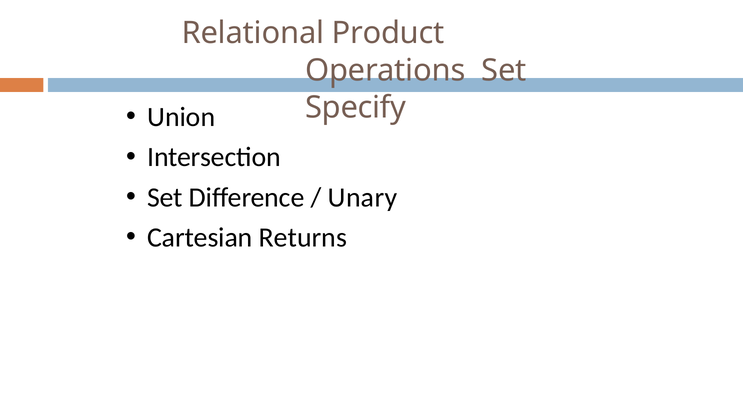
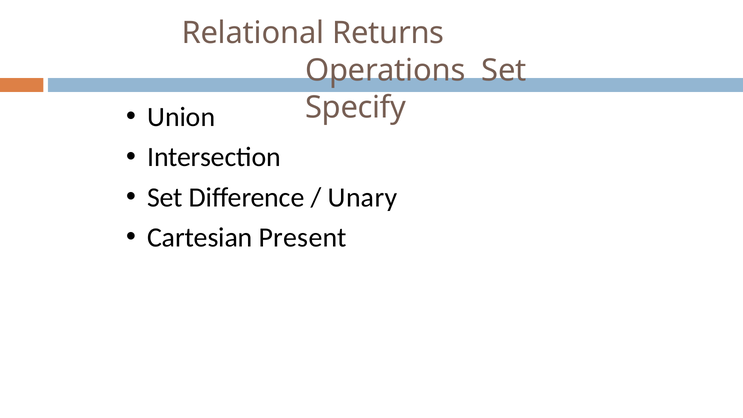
Product: Product -> Returns (388, 33)
Returns: Returns -> Present (303, 238)
